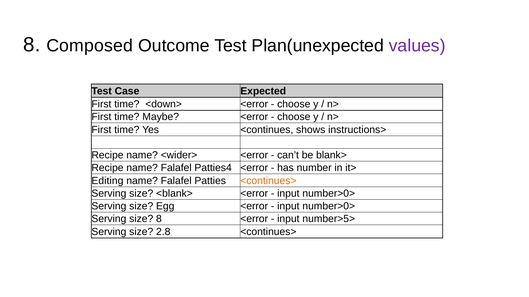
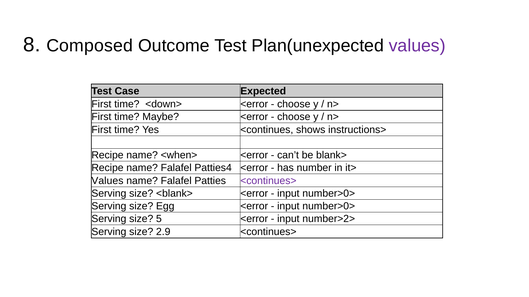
<wider>: <wider> -> <when> (179, 155)
Editing: Editing -> Values (107, 181)
<continues> colour: orange -> purple (268, 181)
size 8: 8 -> 5 (159, 219)
number>5>: number>5> -> number>2> (329, 219)
2.8: 2.8 -> 2.9 (163, 232)
